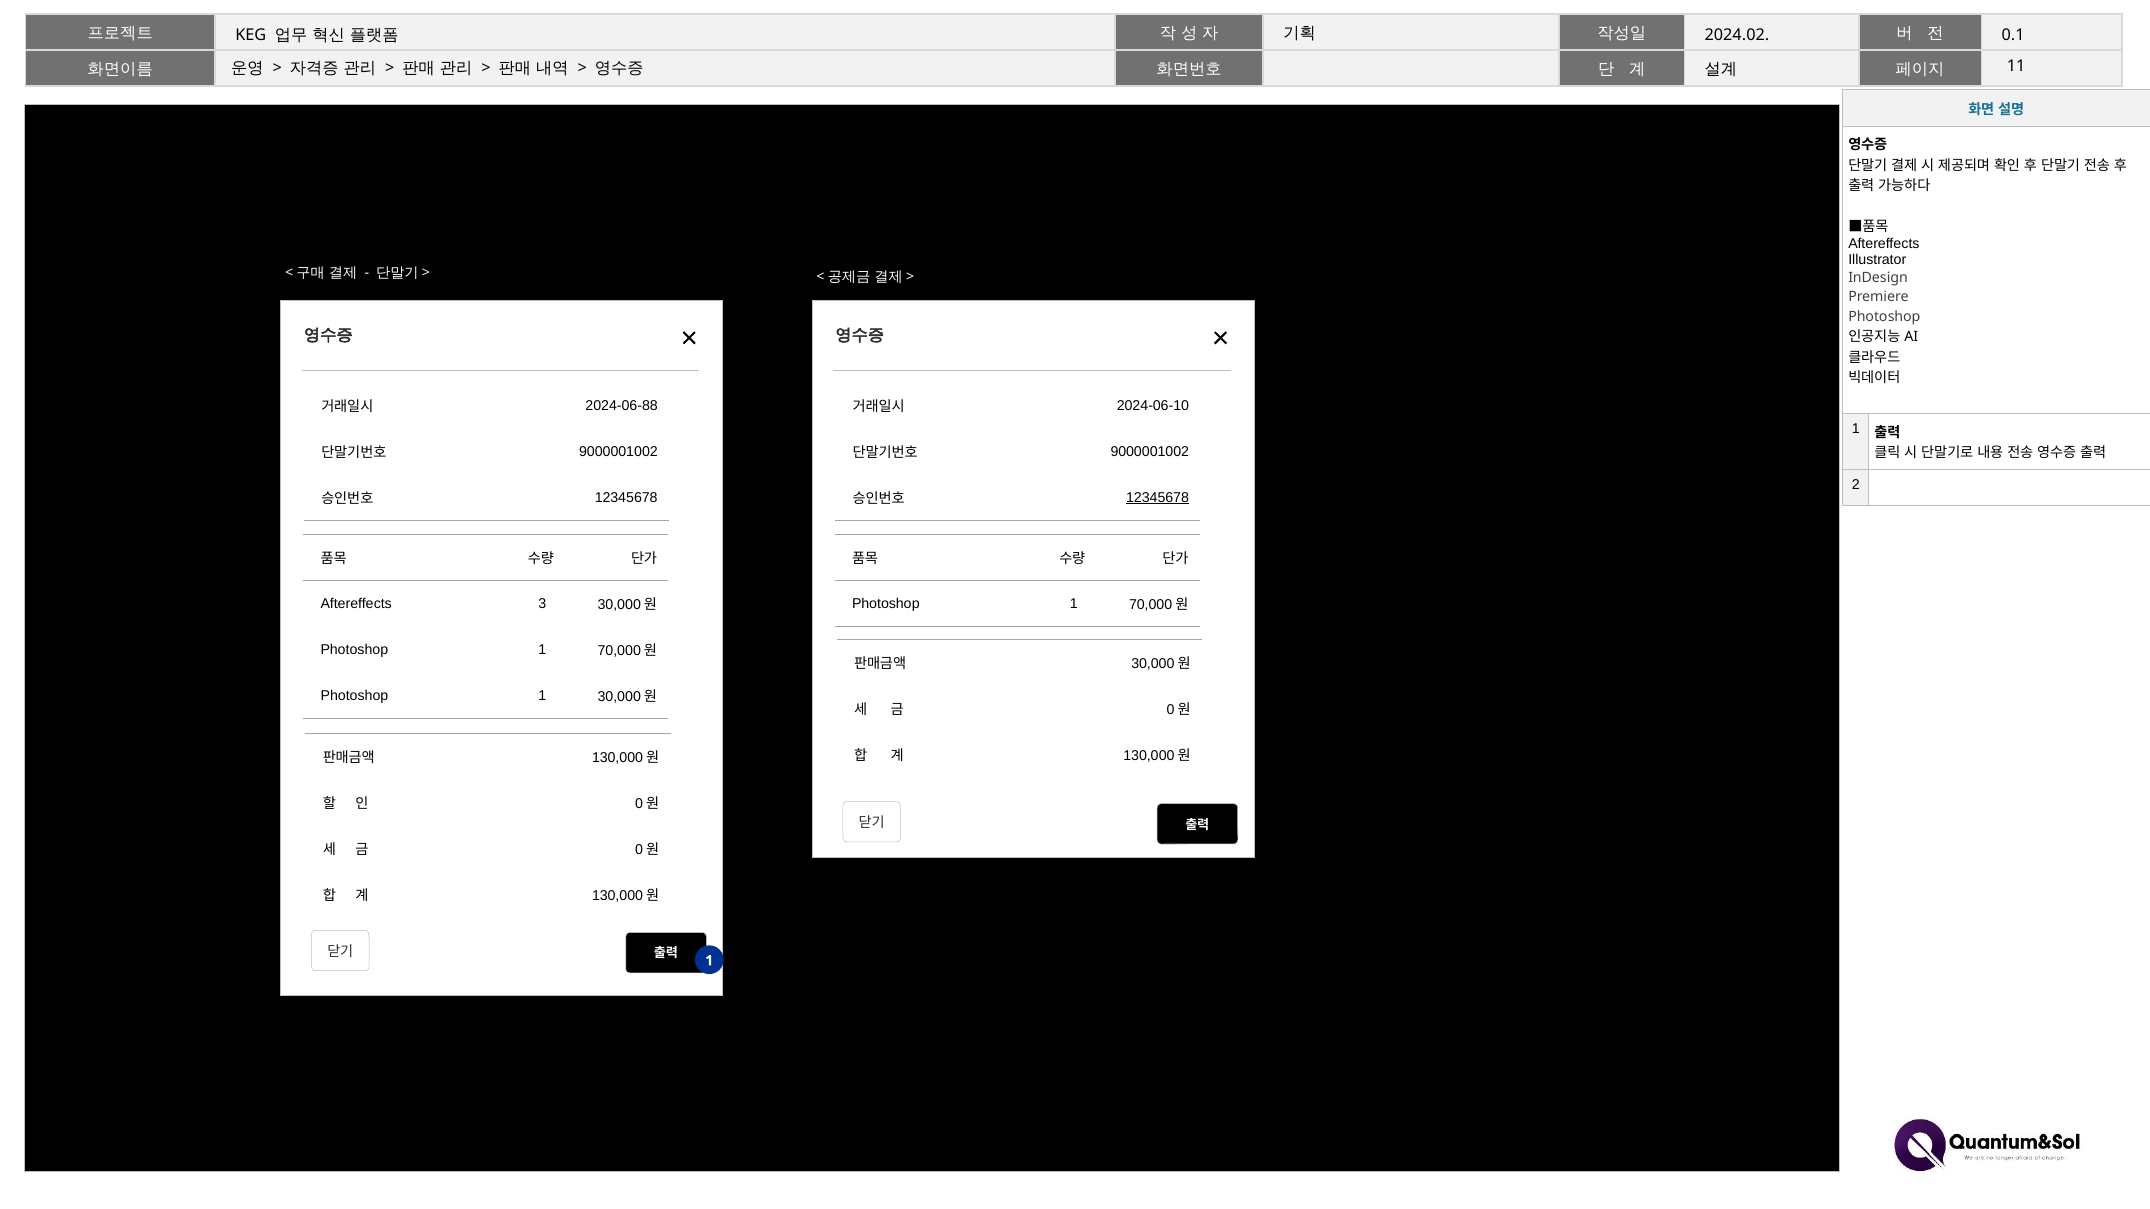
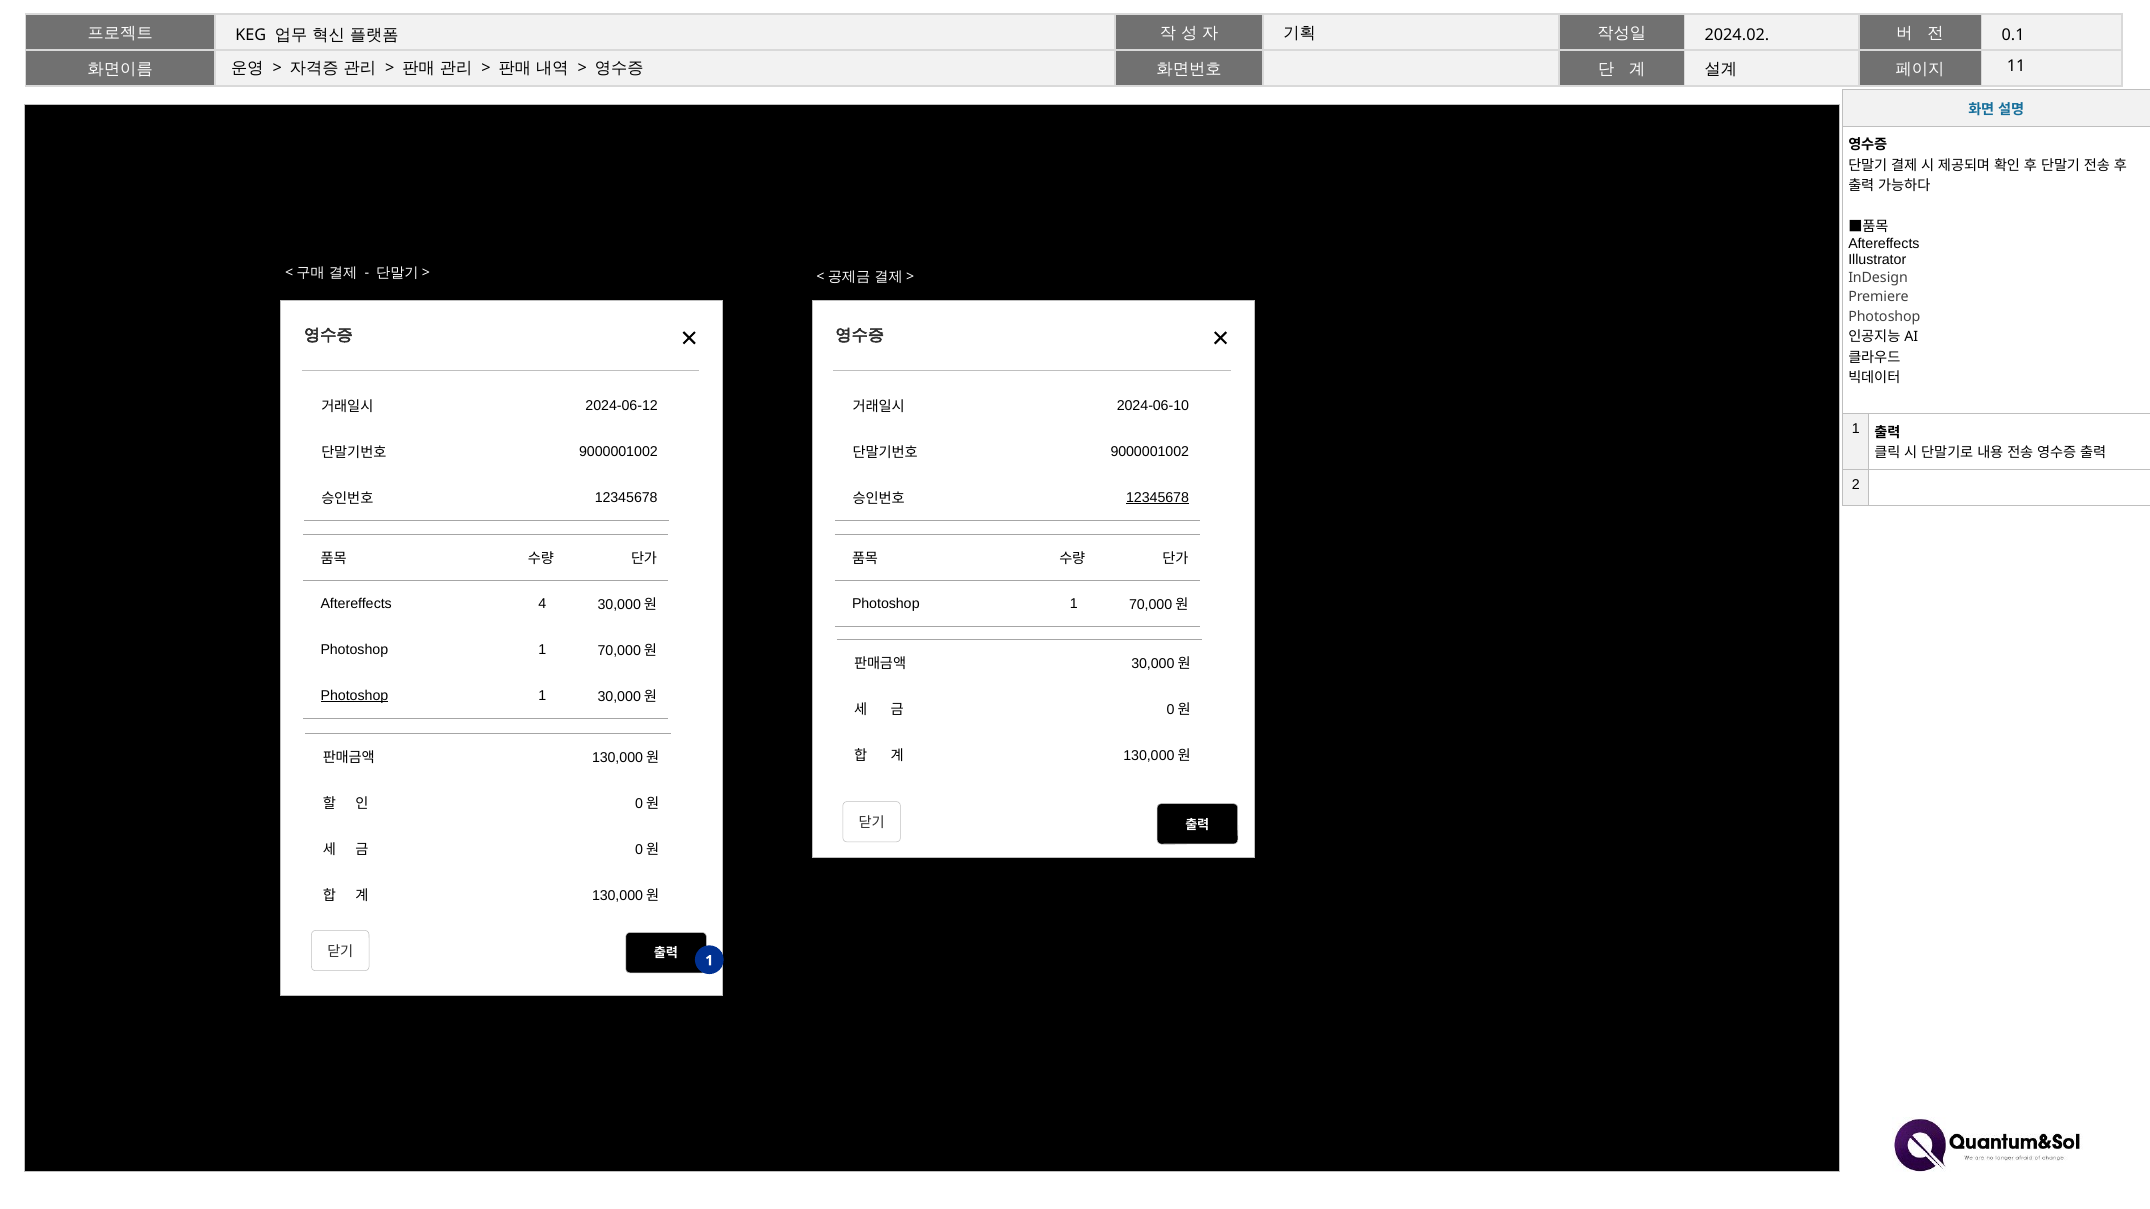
2024-06-88: 2024-06-88 -> 2024-06-12 (622, 406)
3: 3 -> 4 (542, 604)
Photoshop underline: none -> present (354, 696)
